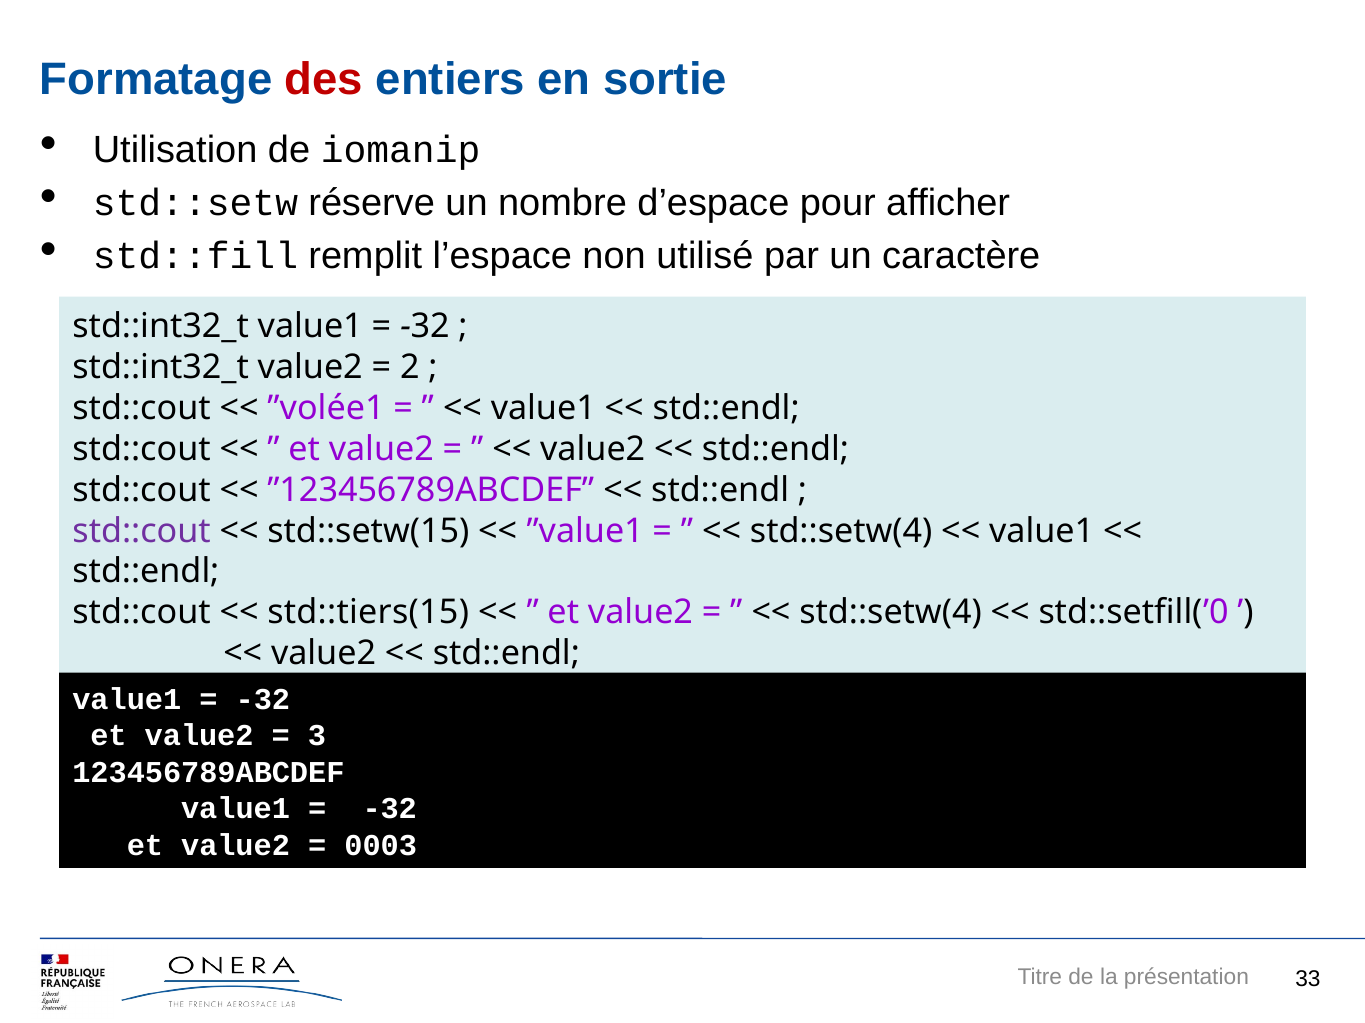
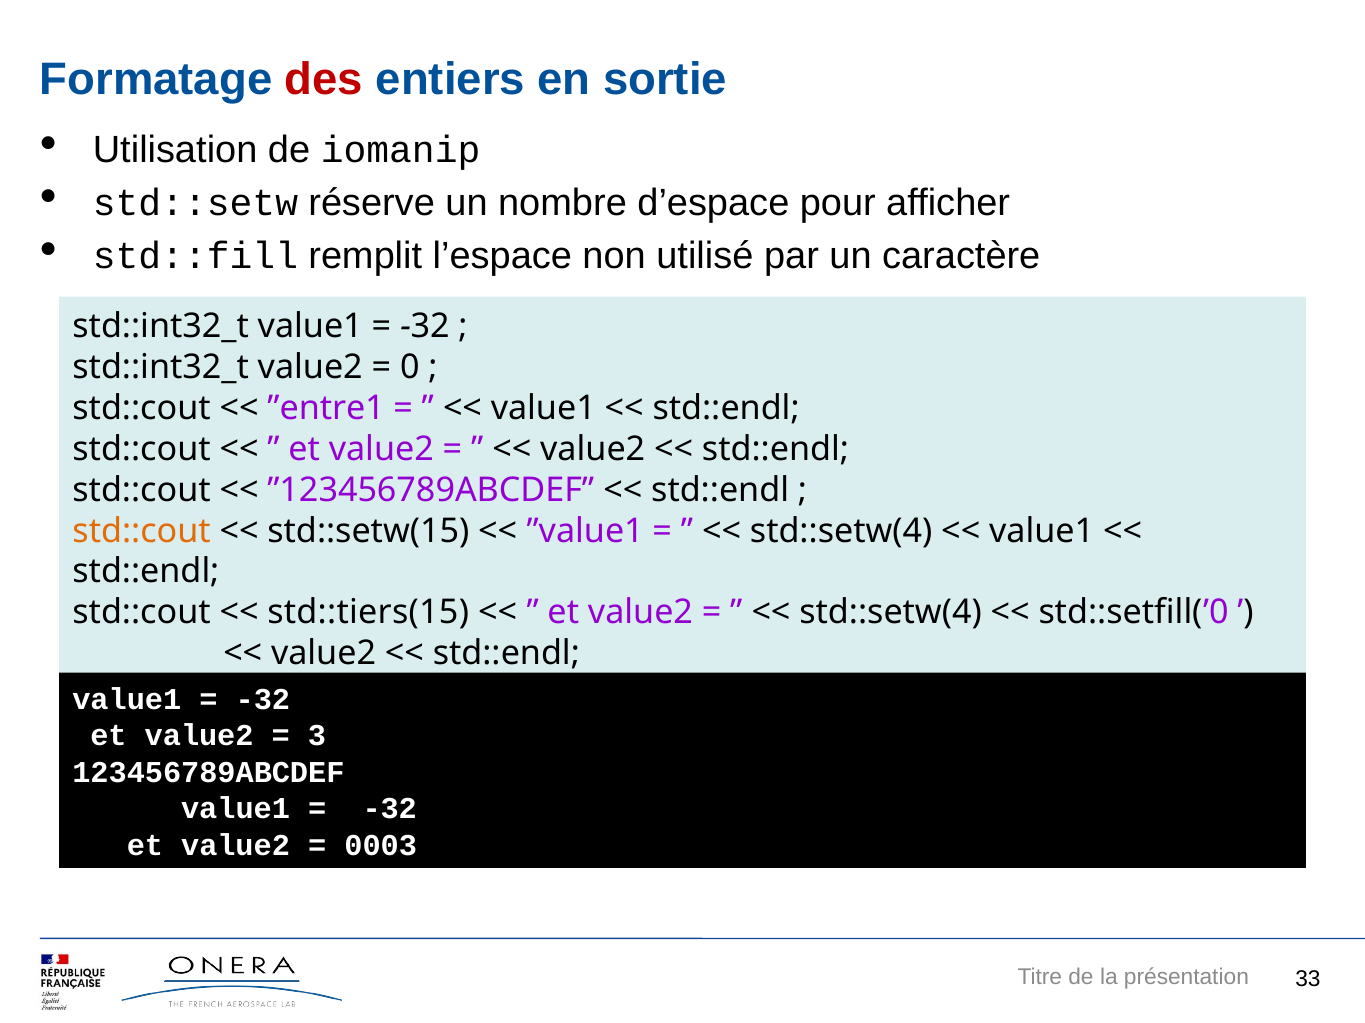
2: 2 -> 0 (410, 367)
”volée1: ”volée1 -> ”entre1 (326, 408)
std::cout colour: purple -> orange (142, 531)
